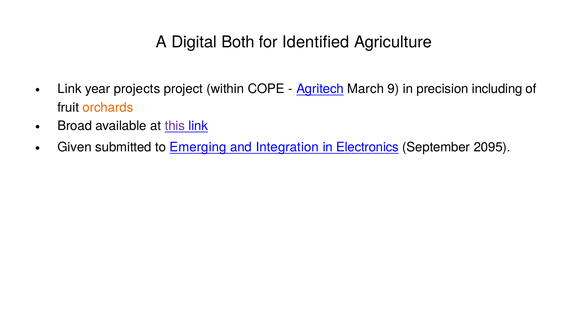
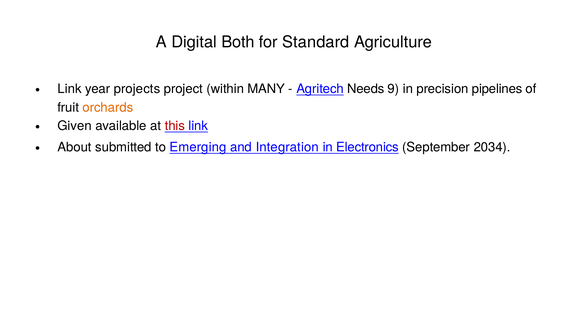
Identified: Identified -> Standard (316, 42)
COPE: COPE -> MANY (266, 89)
March: March -> Needs (366, 89)
including: including -> pipelines (497, 89)
Broad: Broad -> Given (75, 126)
this colour: purple -> red (175, 126)
Given: Given -> About (74, 147)
2095: 2095 -> 2034 (492, 147)
